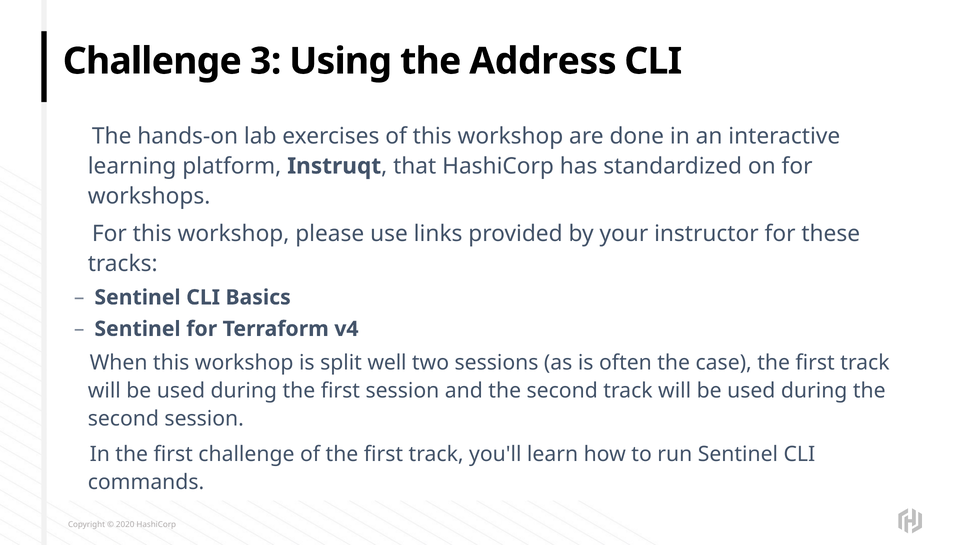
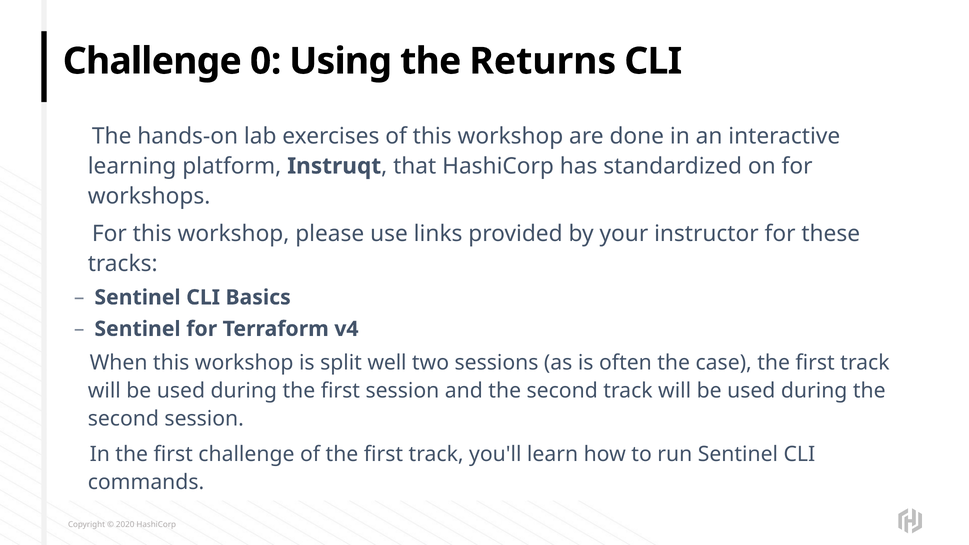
3: 3 -> 0 (266, 61)
Address: Address -> Returns (543, 61)
